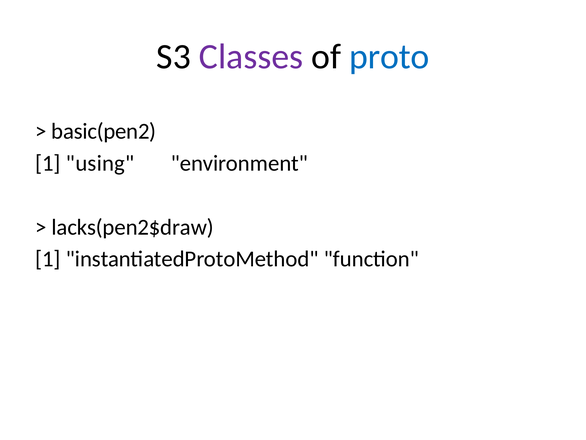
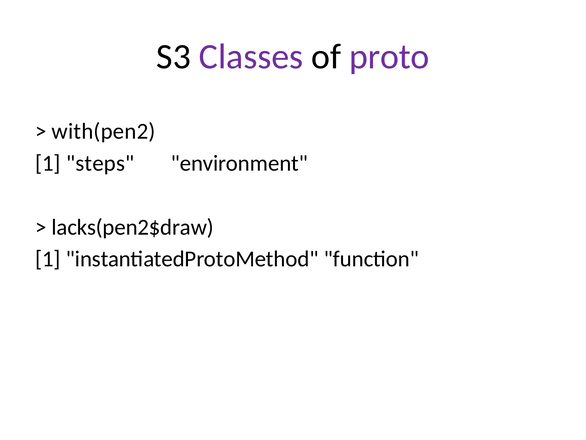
proto colour: blue -> purple (389, 57)
basic(pen2: basic(pen2 -> with(pen2 (104, 131)
using: using -> steps (100, 163)
